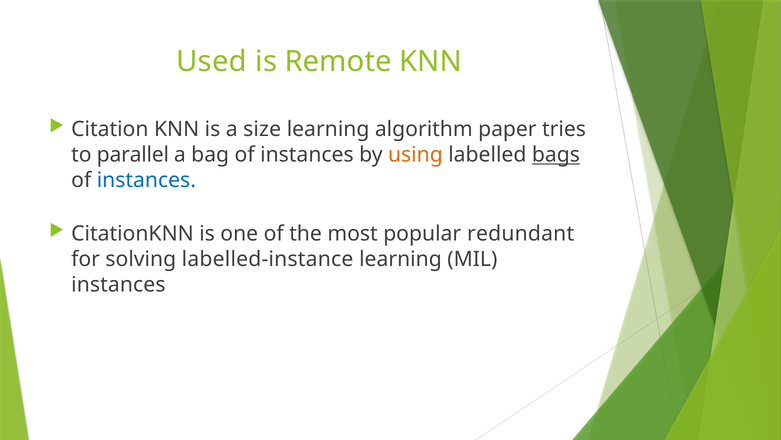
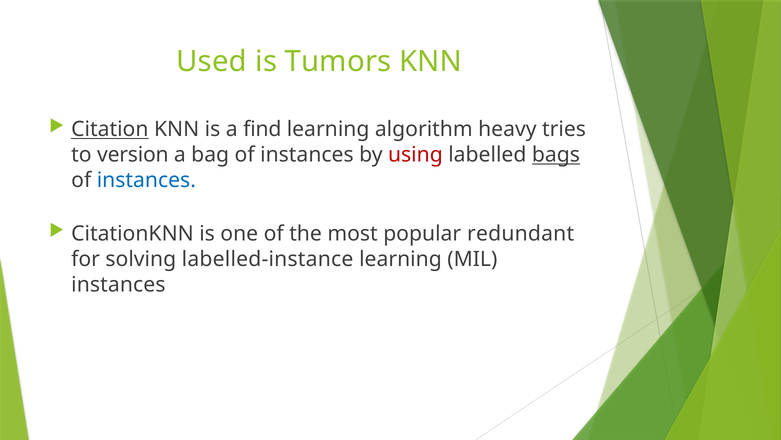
Remote: Remote -> Tumors (338, 62)
Citation underline: none -> present (110, 129)
size: size -> find (262, 129)
paper: paper -> heavy (507, 129)
parallel: parallel -> version (133, 155)
using colour: orange -> red (415, 155)
